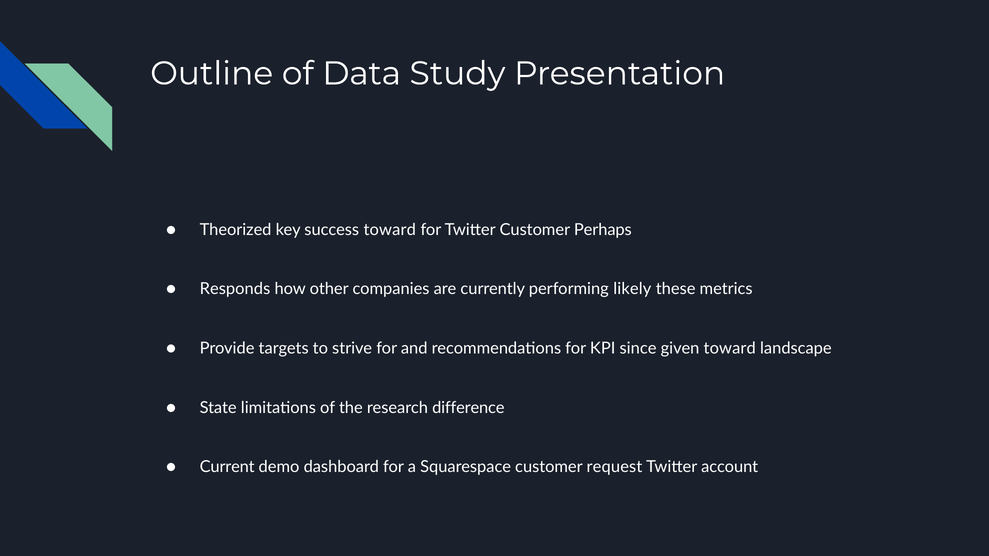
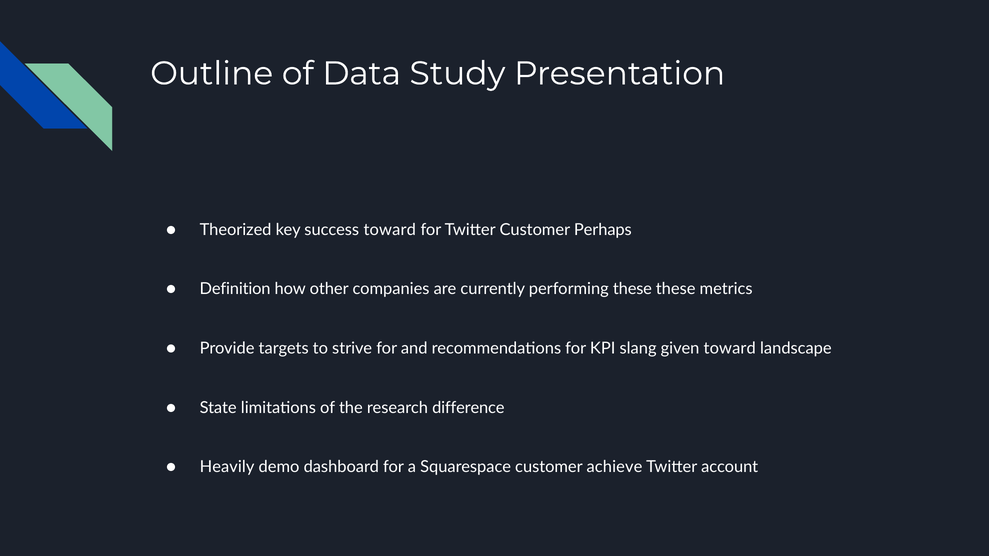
Responds: Responds -> Definition (235, 289)
performing likely: likely -> these (632, 289)
since: since -> slang (638, 349)
Current: Current -> Heavily (227, 467)
request: request -> achieve (614, 467)
